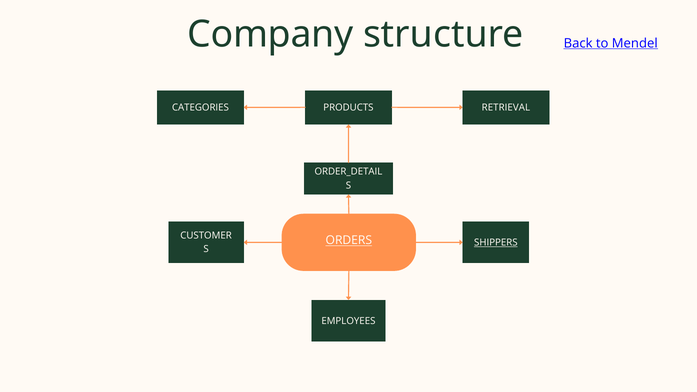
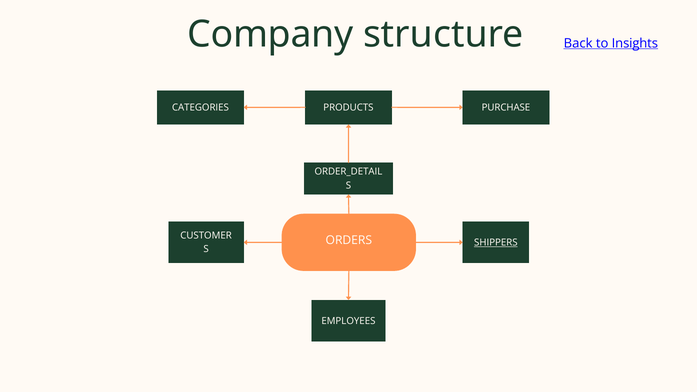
Mendel: Mendel -> Insights (635, 43)
RETRIEVAL: RETRIEVAL -> PURCHASE (506, 107)
ORDERS underline: present -> none (349, 241)
